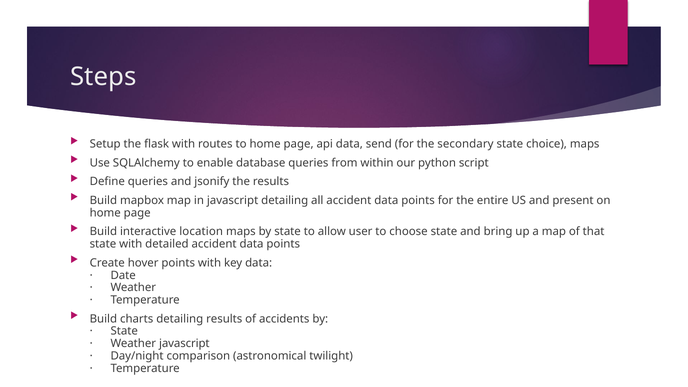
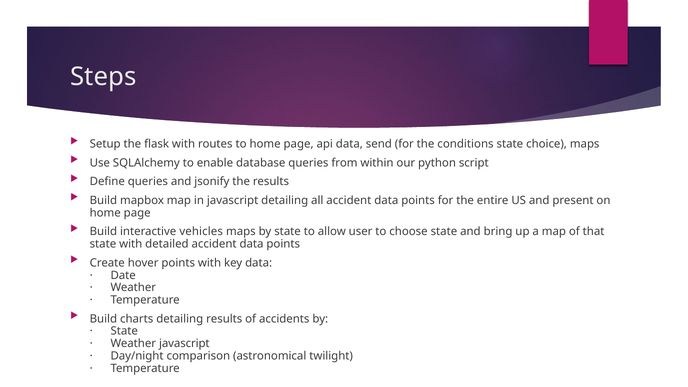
secondary: secondary -> conditions (465, 144)
location: location -> vehicles (201, 232)
